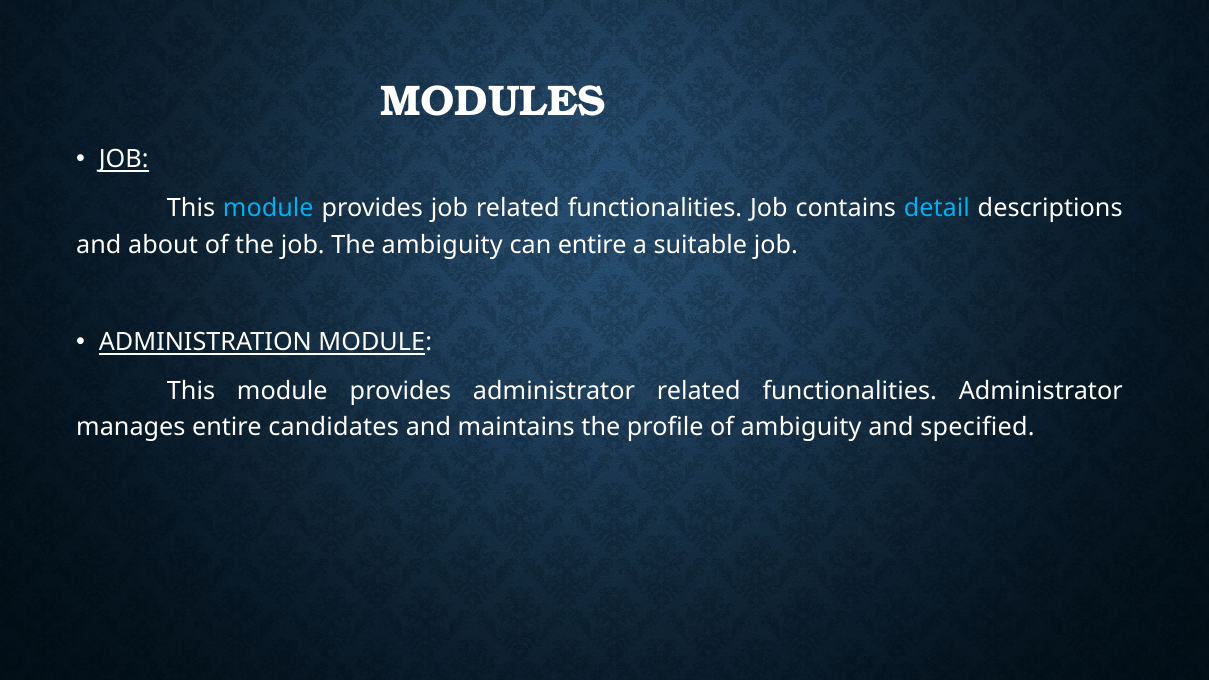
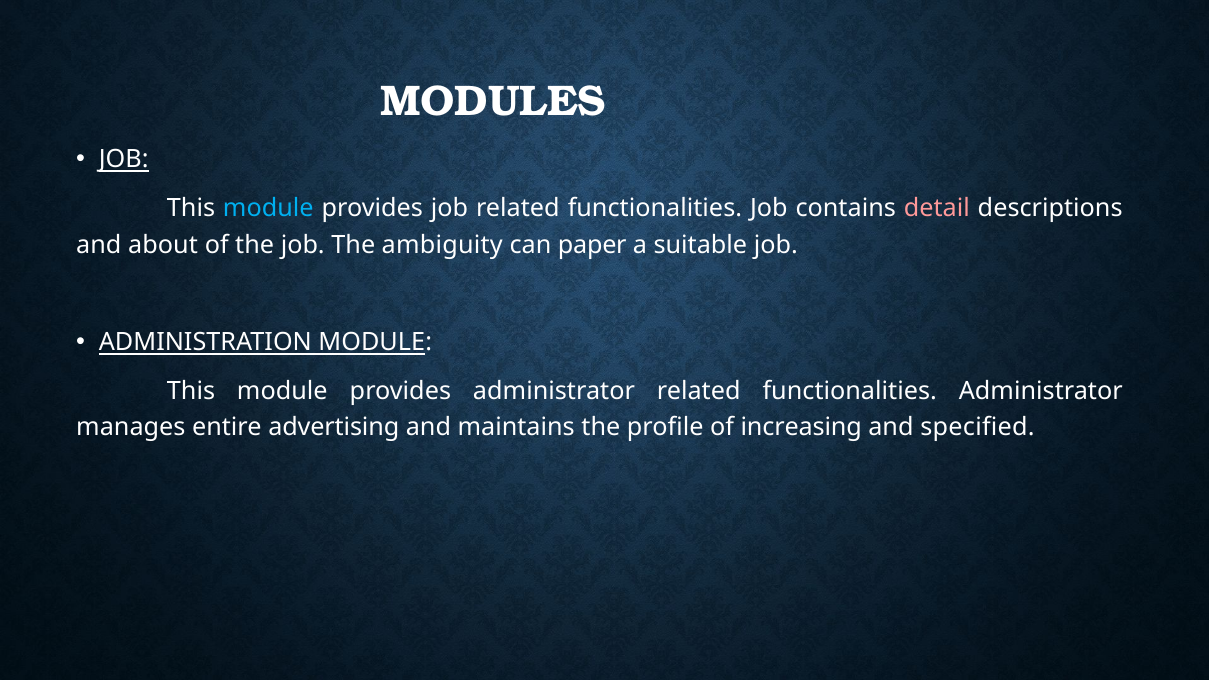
detail colour: light blue -> pink (937, 208)
can entire: entire -> paper (592, 245)
candidates: candidates -> advertising (334, 428)
of ambiguity: ambiguity -> increasing (801, 428)
